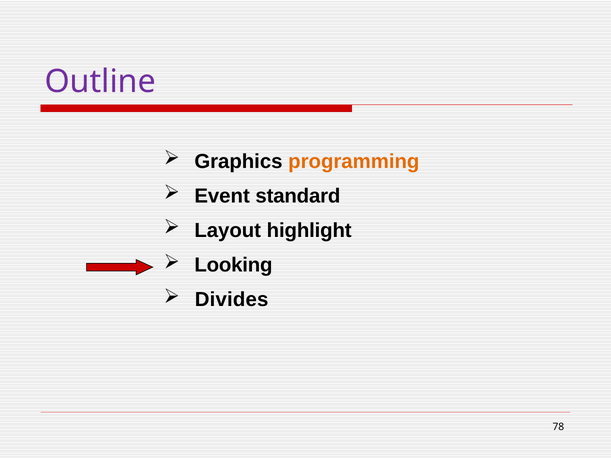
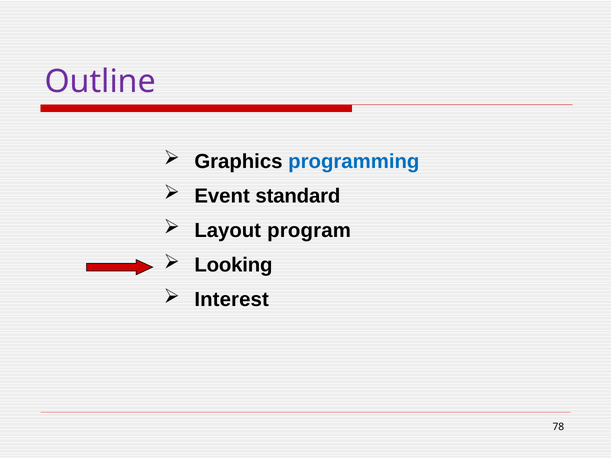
programming colour: orange -> blue (354, 161)
highlight: highlight -> program (309, 231)
Divides: Divides -> Interest (232, 300)
